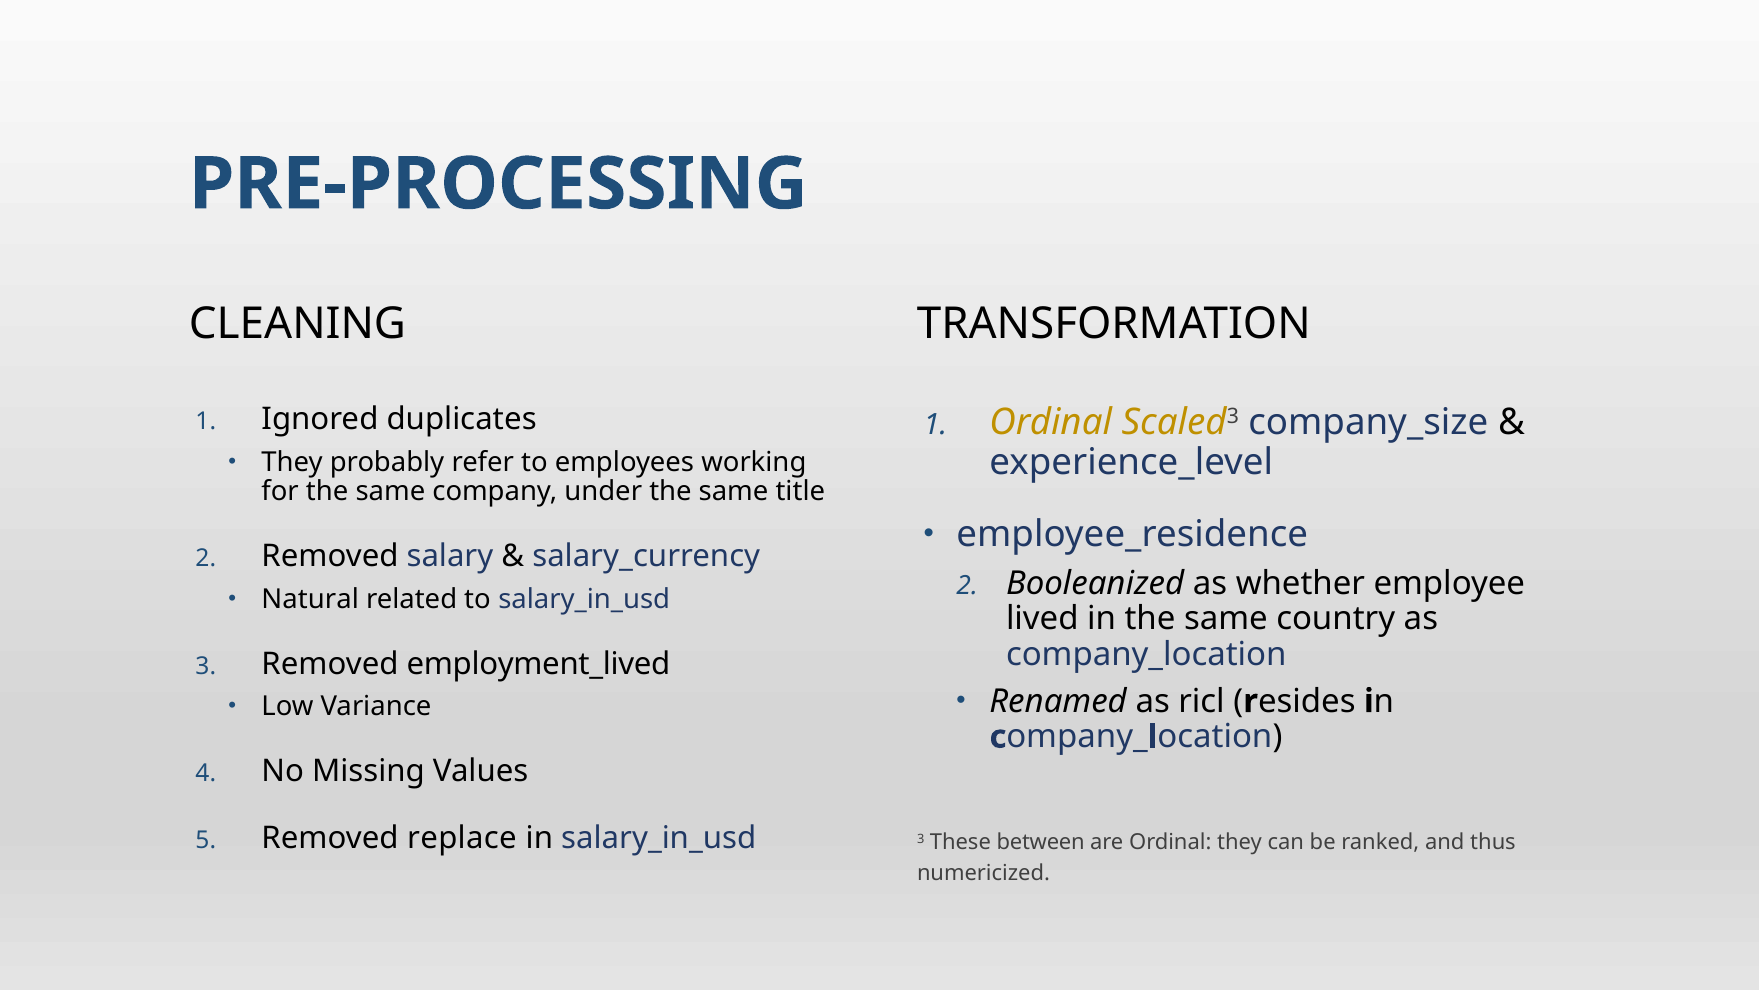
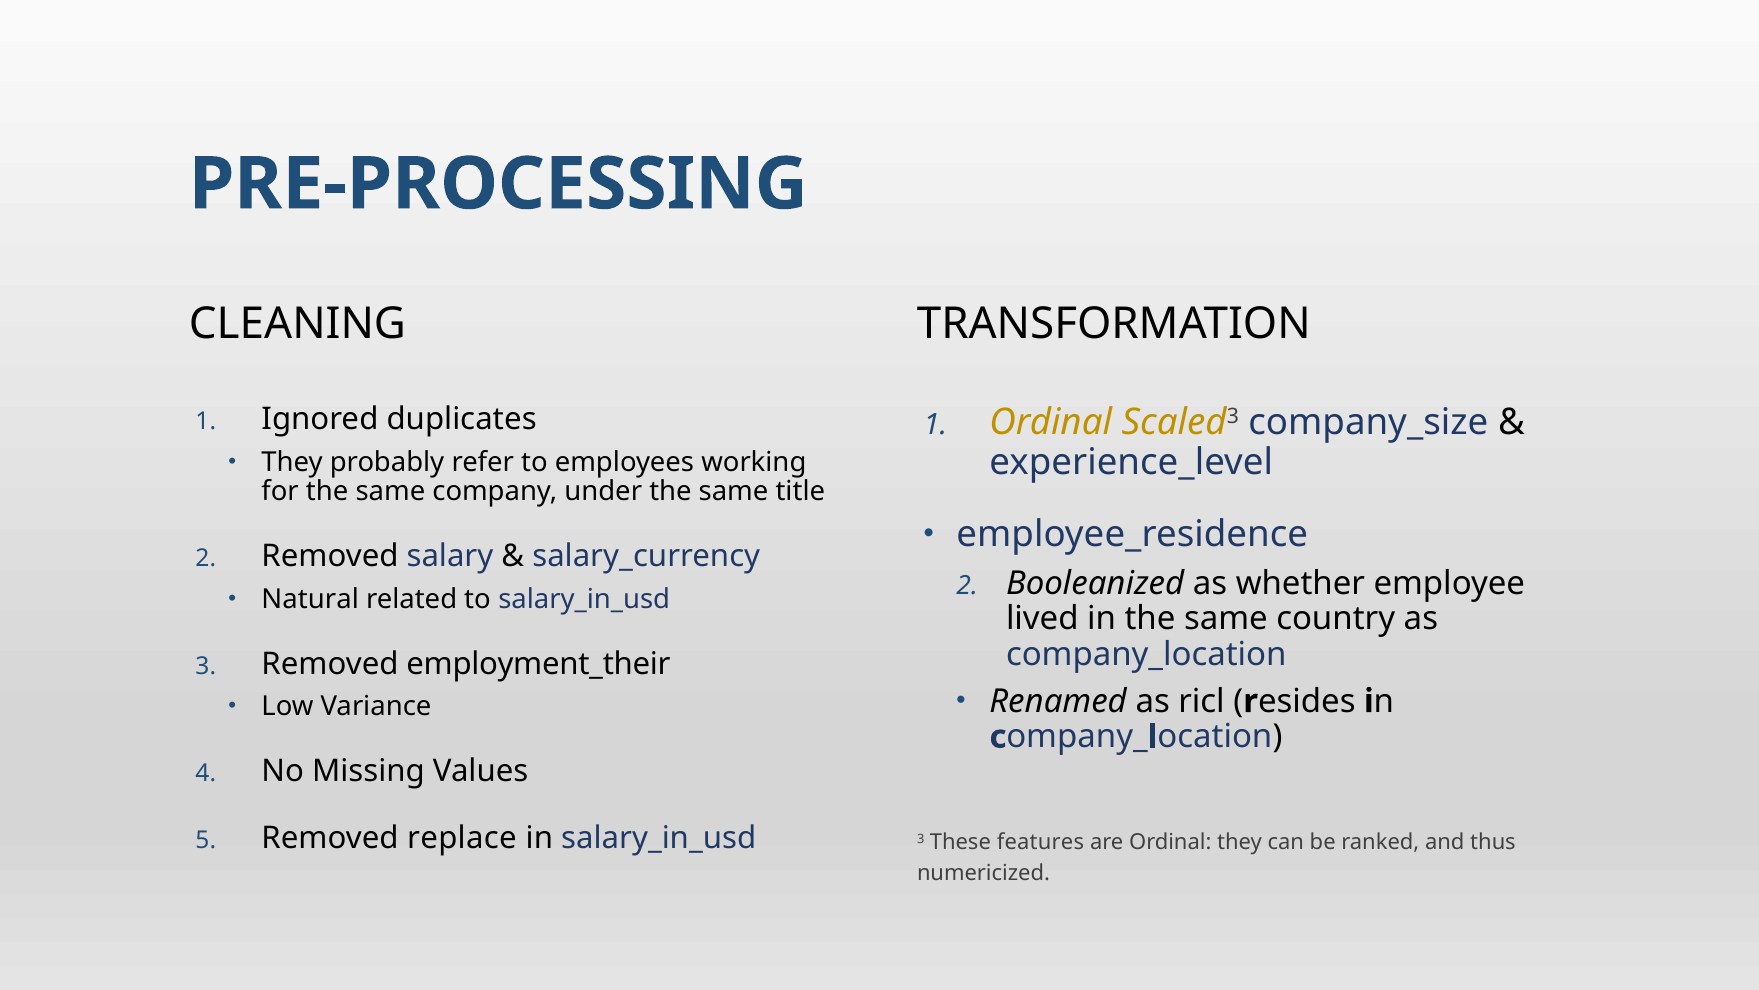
employment_lived: employment_lived -> employment_their (538, 664)
between: between -> features (1040, 842)
